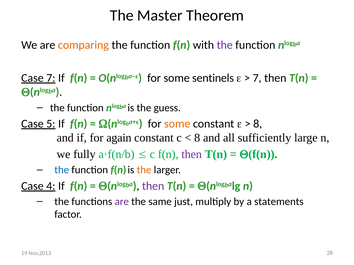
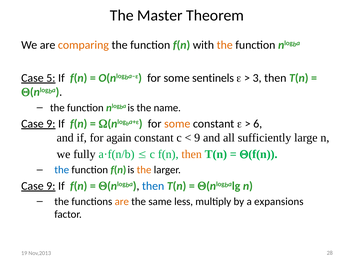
the colour: purple -> orange (225, 45)
Case 7: 7 -> 5 (51, 78)
7: 7 -> 3 (257, 78)
guess: guess -> name (167, 108)
5: 5 -> 9 (51, 124)
8: 8 -> 6 (258, 124)
8: 8 -> 9 (197, 138)
then colour: purple -> orange (192, 155)
4: 4 -> 9 (51, 186)
then colour: purple -> blue (153, 186)
are colour: purple -> orange (122, 202)
just: just -> less (184, 202)
statements: statements -> expansions (279, 202)
